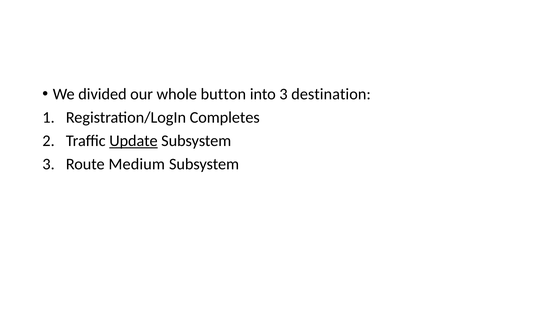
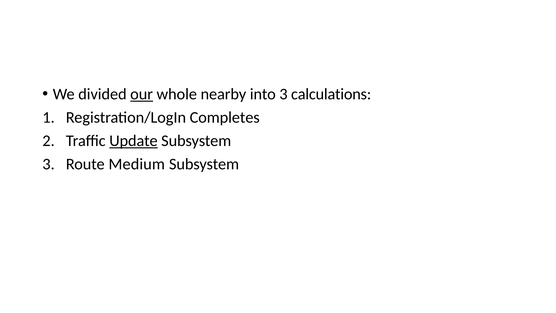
our underline: none -> present (142, 94)
button: button -> nearby (223, 94)
destination: destination -> calculations (331, 94)
